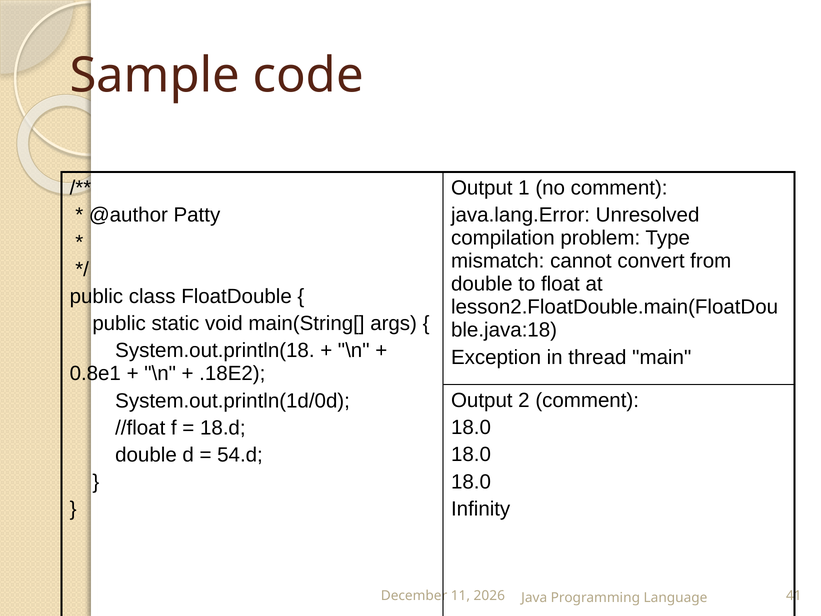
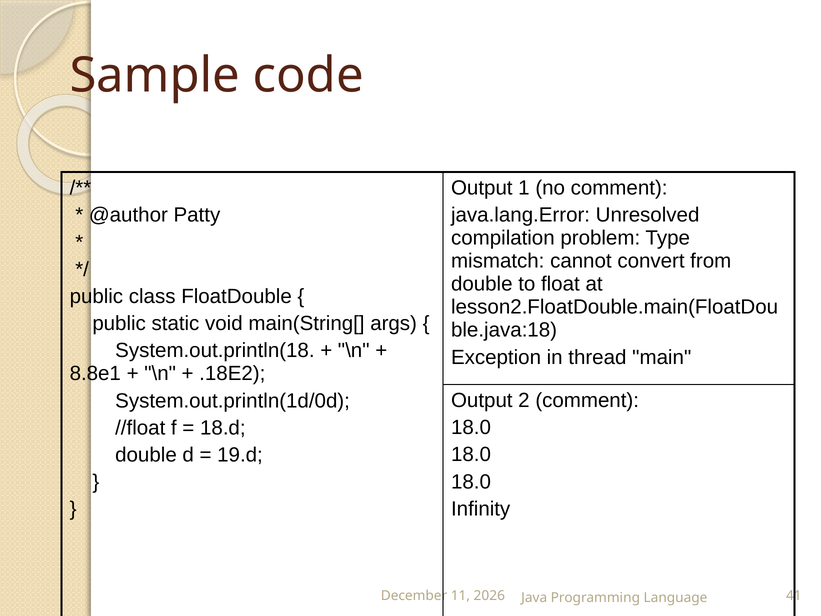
0.8e1: 0.8e1 -> 8.8e1 (95, 374)
54.d: 54.d -> 19.d (240, 455)
